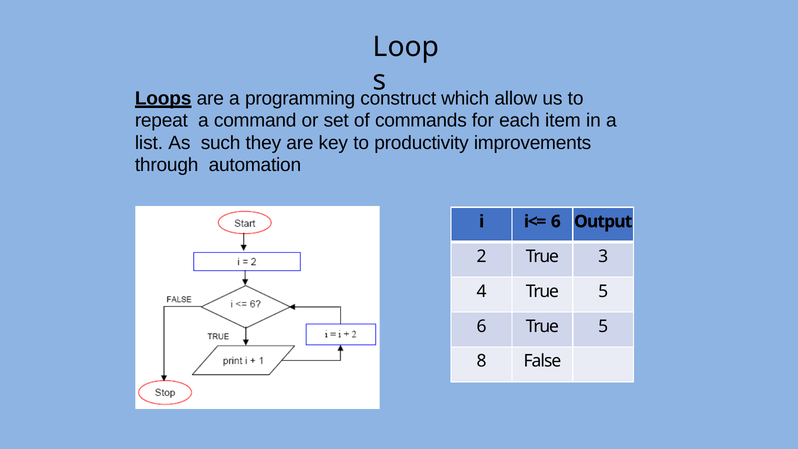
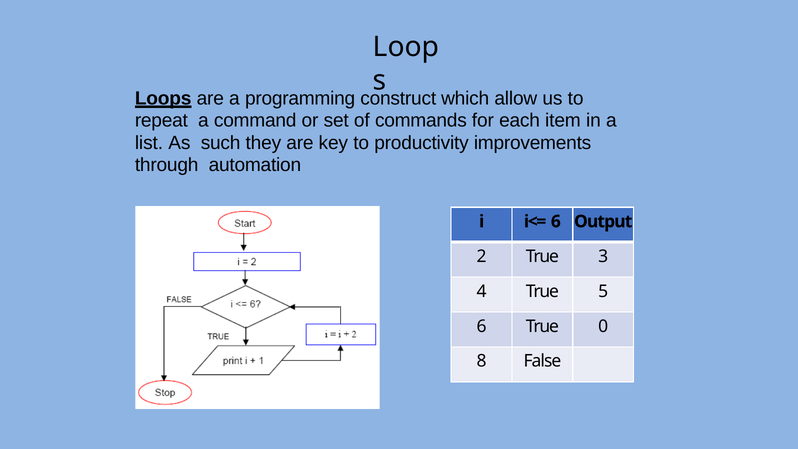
6 True 5: 5 -> 0 (603, 326)
